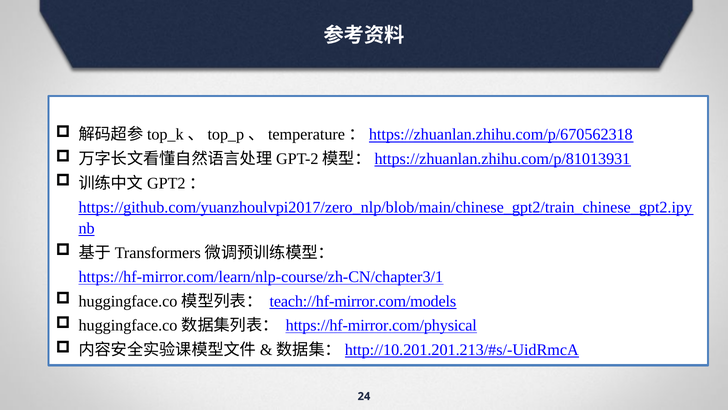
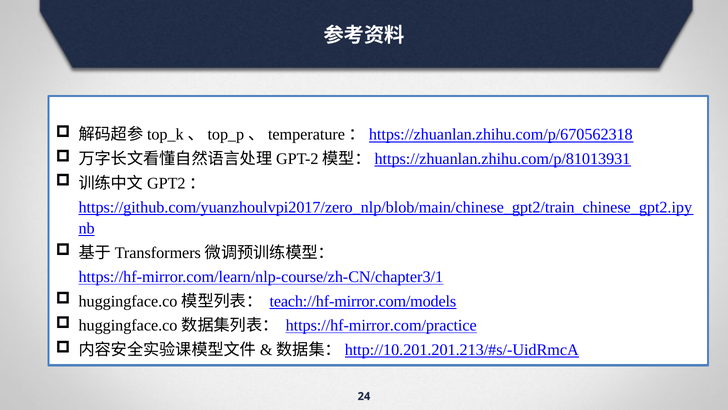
https://hf-mirror.com/physical: https://hf-mirror.com/physical -> https://hf-mirror.com/practice (381, 325)
